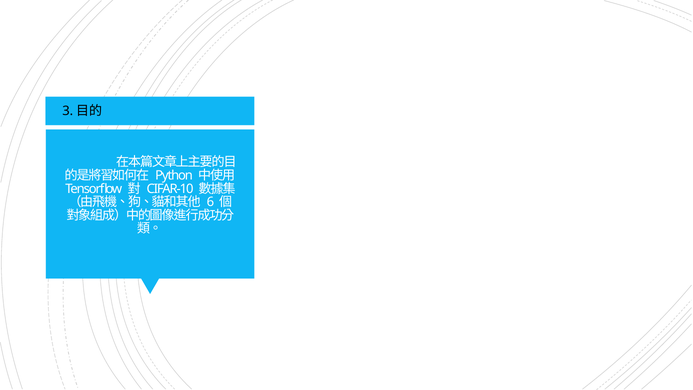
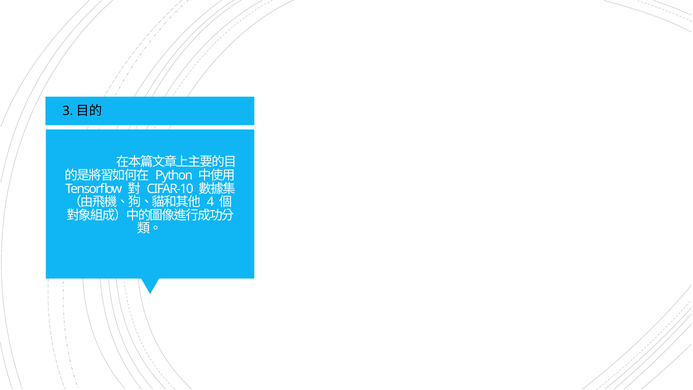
6: 6 -> 4 (210, 202)
